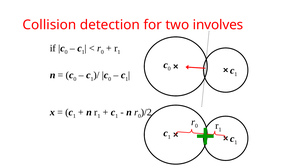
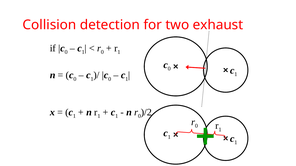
involves: involves -> exhaust (218, 25)
